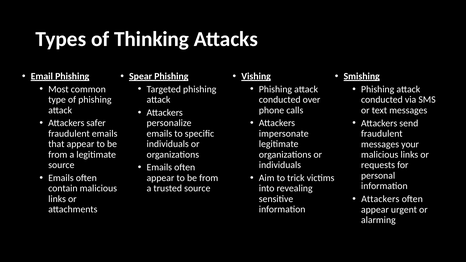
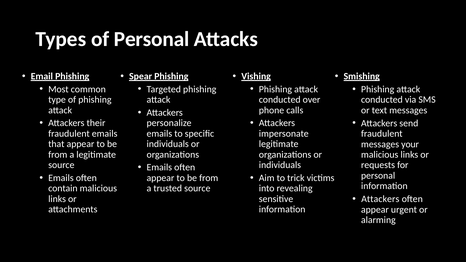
of Thinking: Thinking -> Personal (152, 39)
safer: safer -> their (96, 123)
